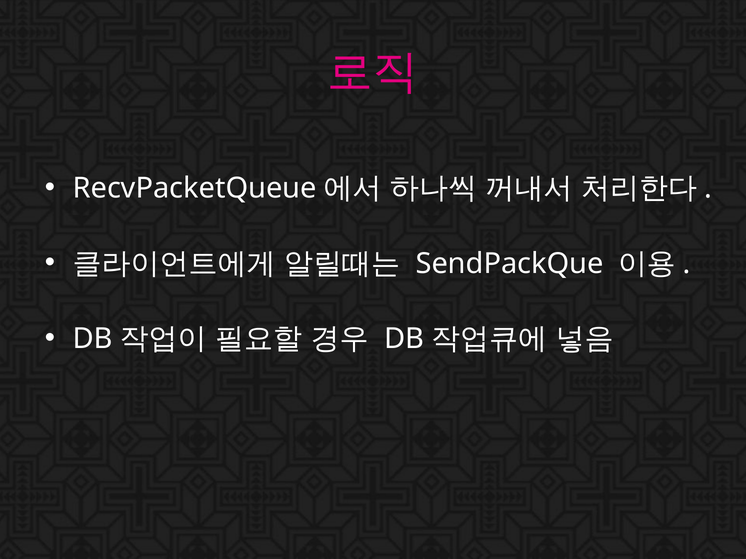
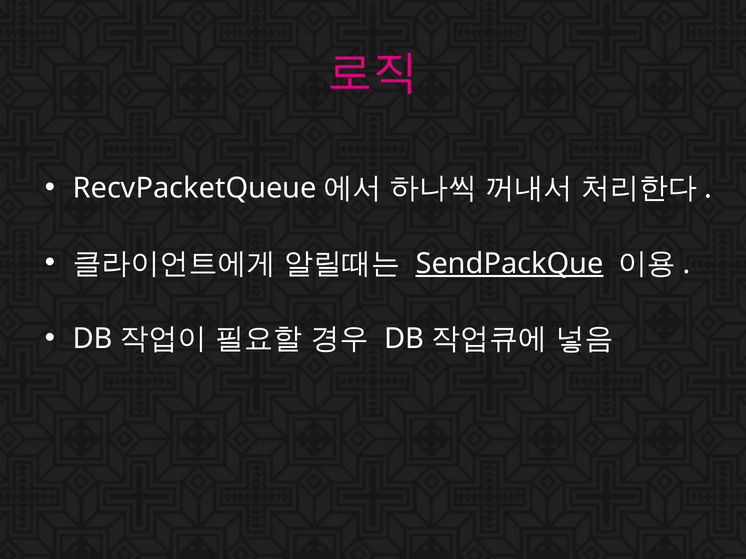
SendPackQue underline: none -> present (510, 264)
